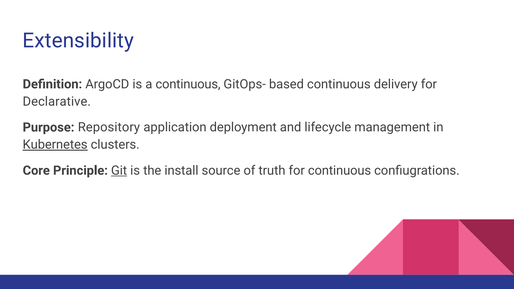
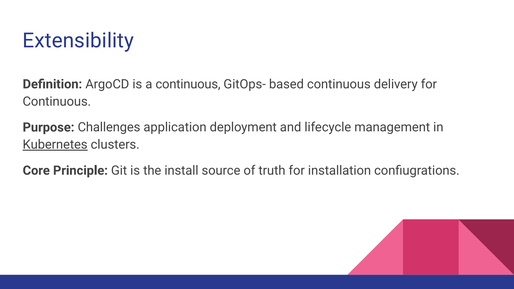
Declarative: Declarative -> Continuous (57, 101)
Repository: Repository -> Challenges (109, 127)
Git underline: present -> none (119, 171)
for continuous: continuous -> installation (340, 171)
